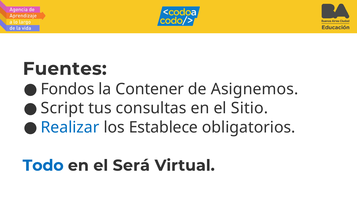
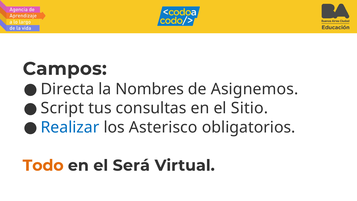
Fuentes: Fuentes -> Campos (65, 69)
Fondos: Fondos -> Directa (67, 89)
Contener: Contener -> Nombres (150, 89)
Establece: Establece -> Asterisco (163, 127)
Todo colour: blue -> orange (43, 165)
